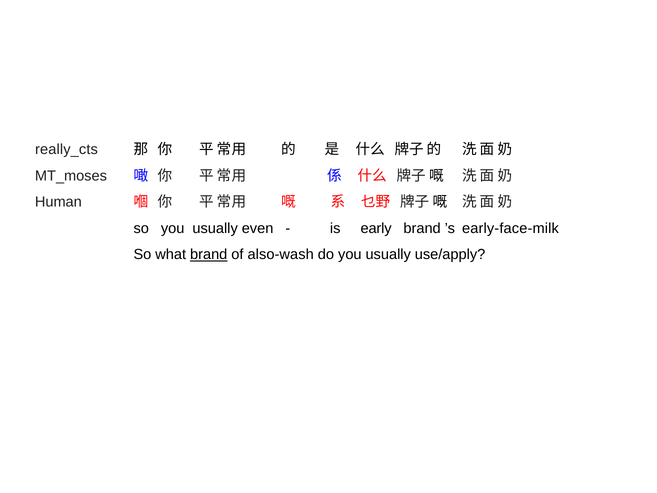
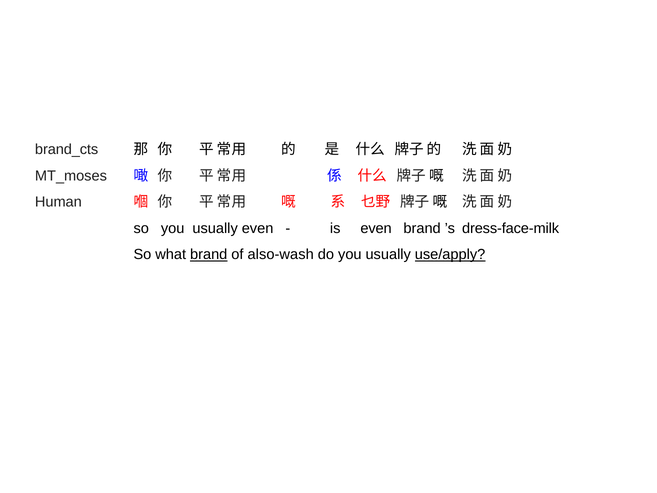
really_cts: really_cts -> brand_cts (67, 149)
is early: early -> even (376, 228)
early-face-milk: early-face-milk -> dress-face-milk (511, 228)
use/apply underline: none -> present (450, 254)
